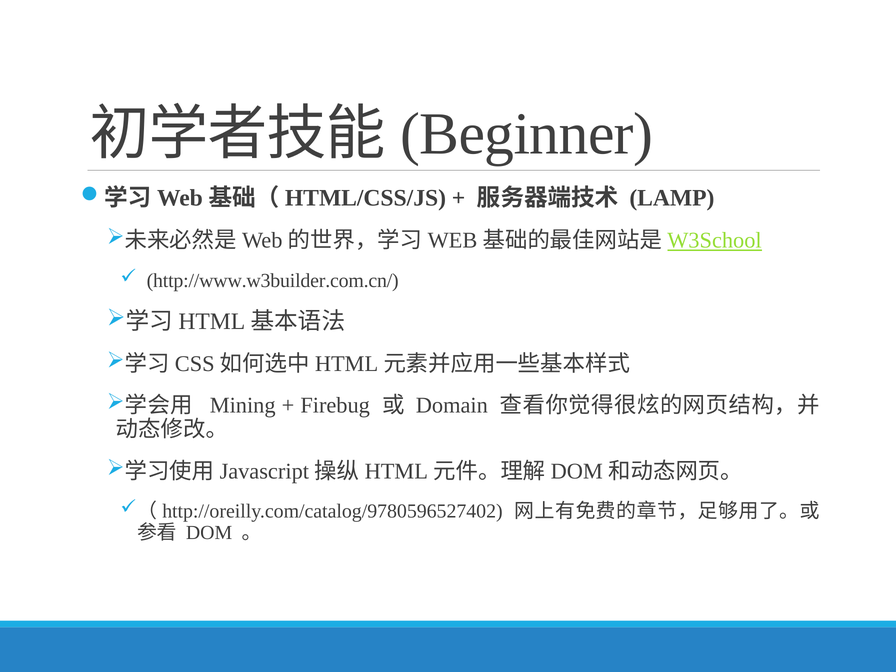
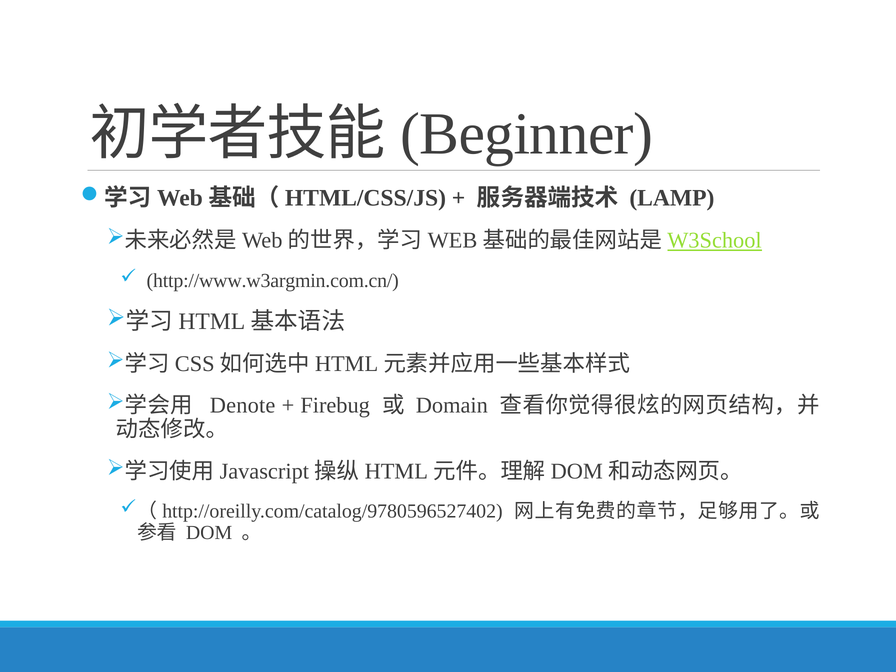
http://www.w3builder.com.cn/: http://www.w3builder.com.cn/ -> http://www.w3argmin.com.cn/ (273, 281)
Mining: Mining -> Denote (243, 405)
